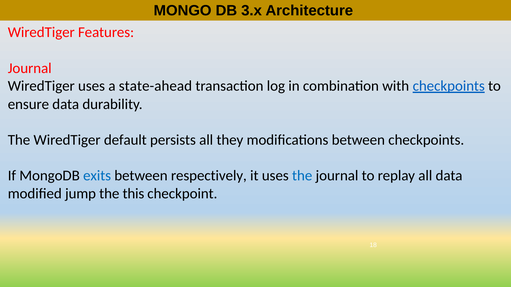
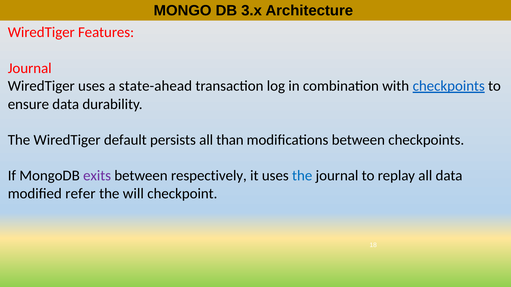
they: they -> than (230, 140)
exits colour: blue -> purple (97, 176)
jump: jump -> refer (80, 194)
this: this -> will (133, 194)
